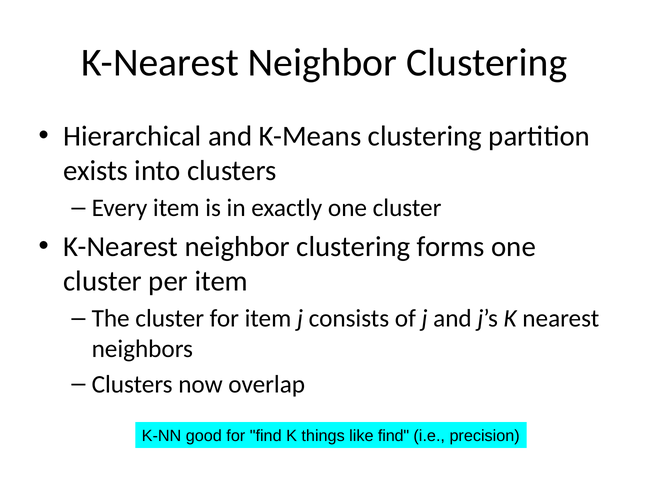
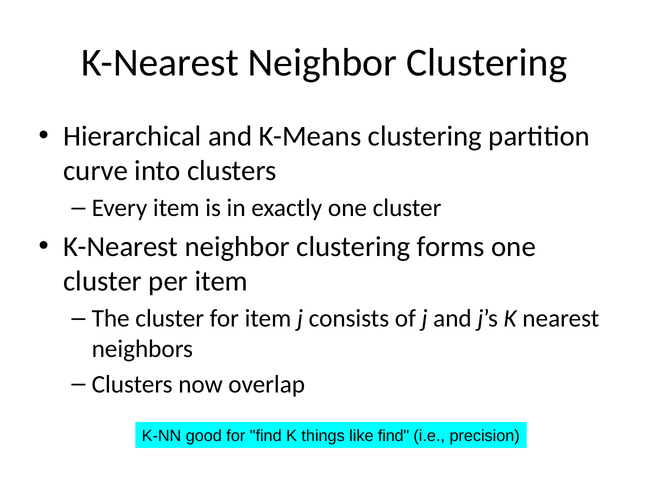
exists: exists -> curve (96, 171)
